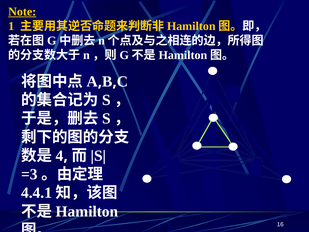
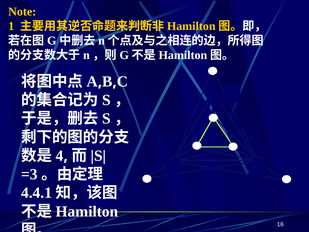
Note underline: present -> none (22, 12)
